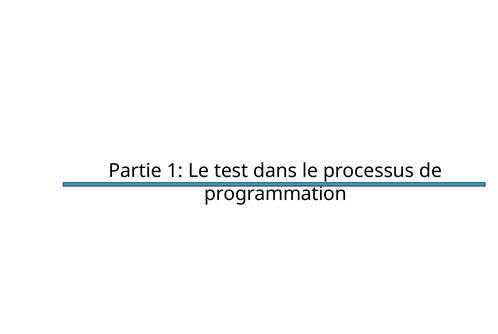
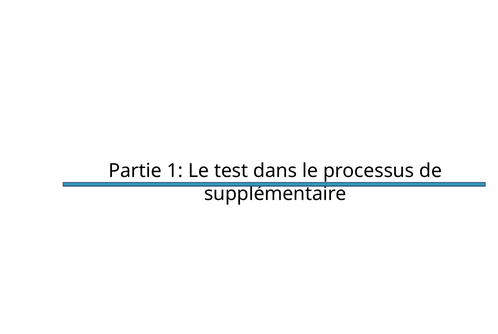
programmation: programmation -> supplémentaire (275, 194)
